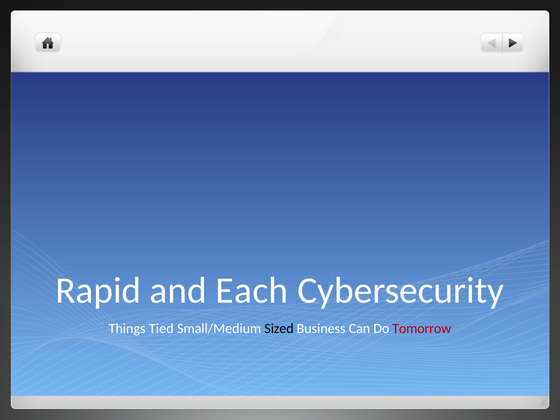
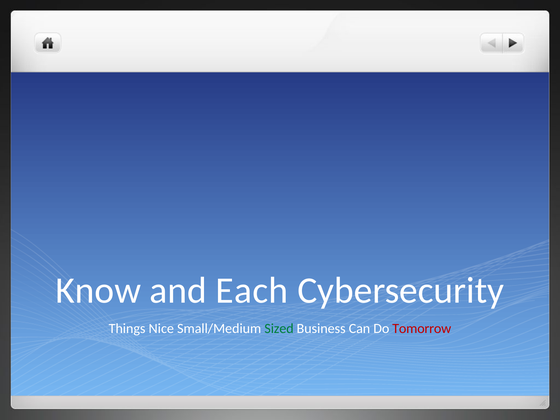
Rapid: Rapid -> Know (98, 290)
Tied: Tied -> Nice (161, 329)
Sized colour: black -> green (279, 329)
